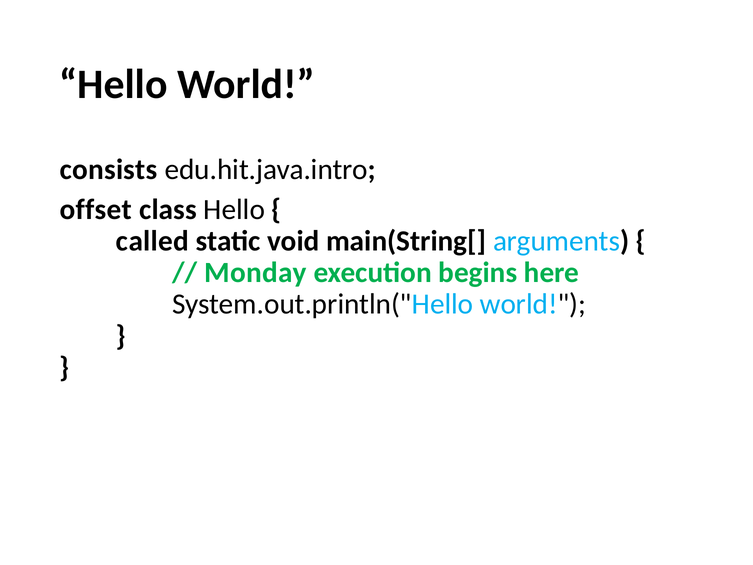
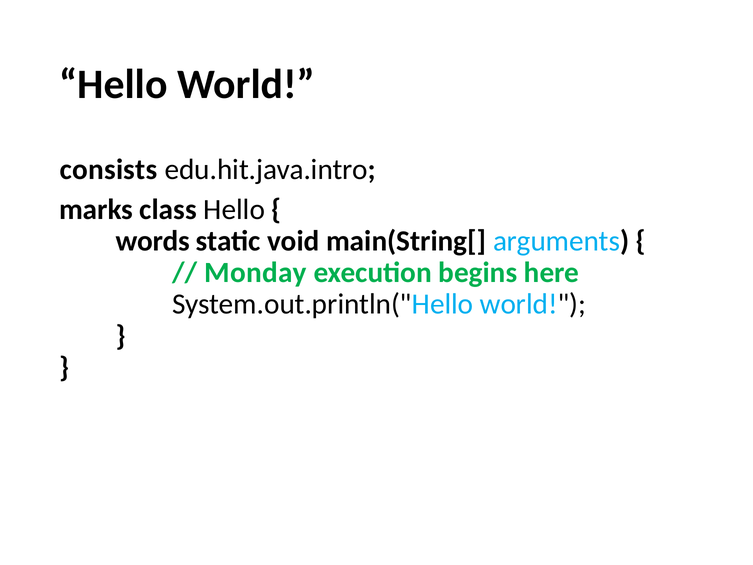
offset: offset -> marks (96, 209)
called: called -> words (153, 241)
